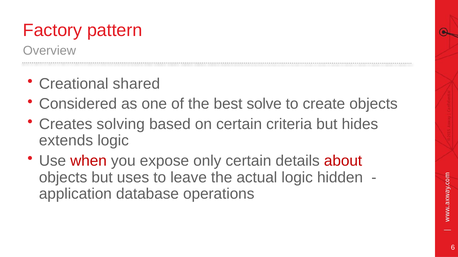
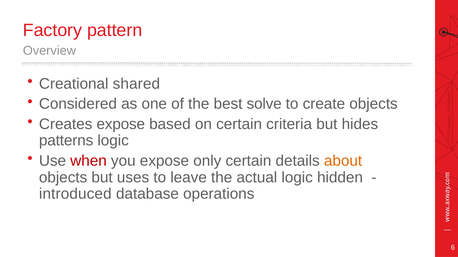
Creates solving: solving -> expose (121, 124)
extends: extends -> patterns (66, 141)
about colour: red -> orange (343, 161)
application: application -> introduced (75, 194)
